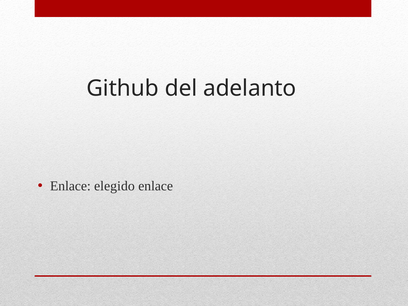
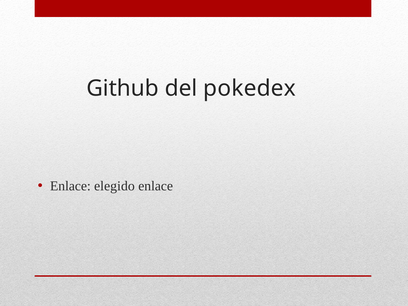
adelanto: adelanto -> pokedex (250, 88)
